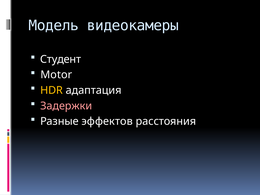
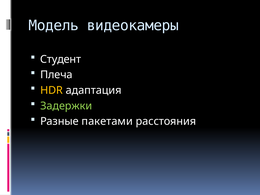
Motor: Motor -> Плеча (56, 75)
Задержки colour: pink -> light green (66, 106)
эффектов: эффектов -> пакетами (107, 121)
